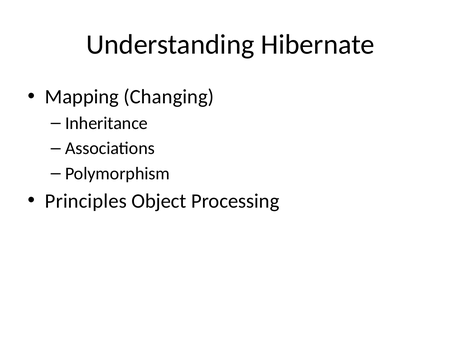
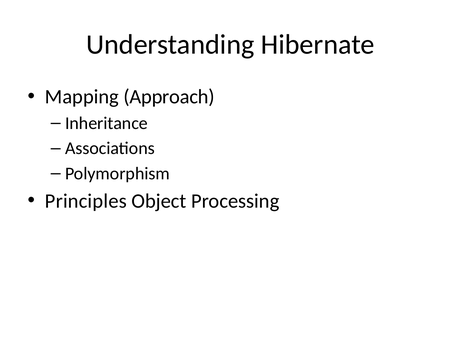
Changing: Changing -> Approach (169, 97)
